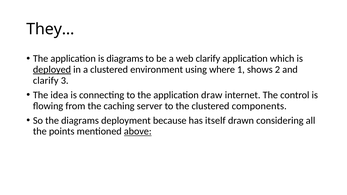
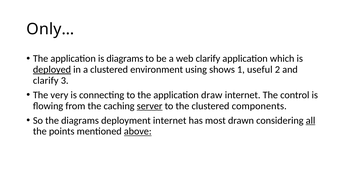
They…: They… -> Only… (50, 29)
where: where -> shows (222, 70)
shows: shows -> useful (260, 70)
idea: idea -> very (59, 95)
server underline: none -> present (150, 106)
deployment because: because -> internet (170, 121)
itself: itself -> most (215, 121)
all underline: none -> present (311, 121)
